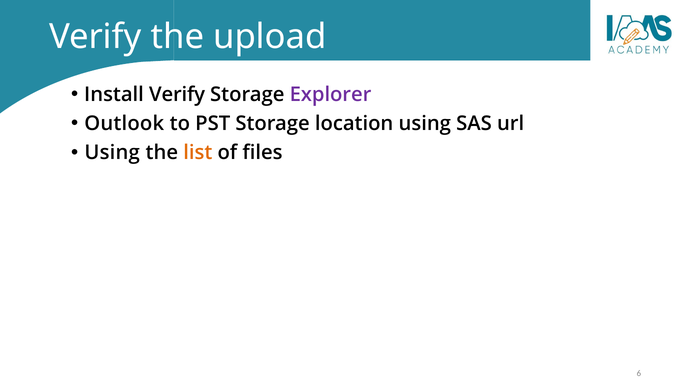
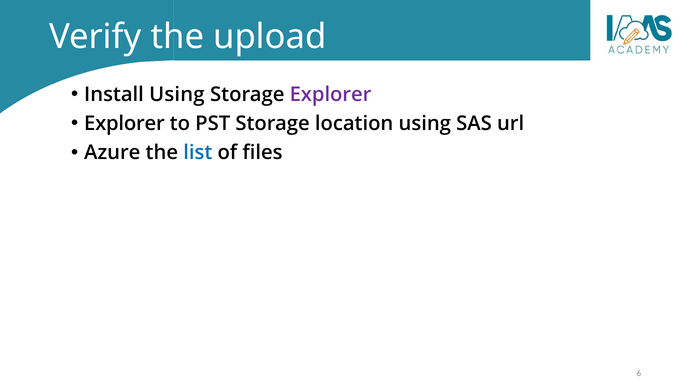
Install Verify: Verify -> Using (177, 94)
Outlook: Outlook -> Explorer (124, 123)
Using: Using -> Azure (112, 152)
list colour: orange -> blue (198, 152)
